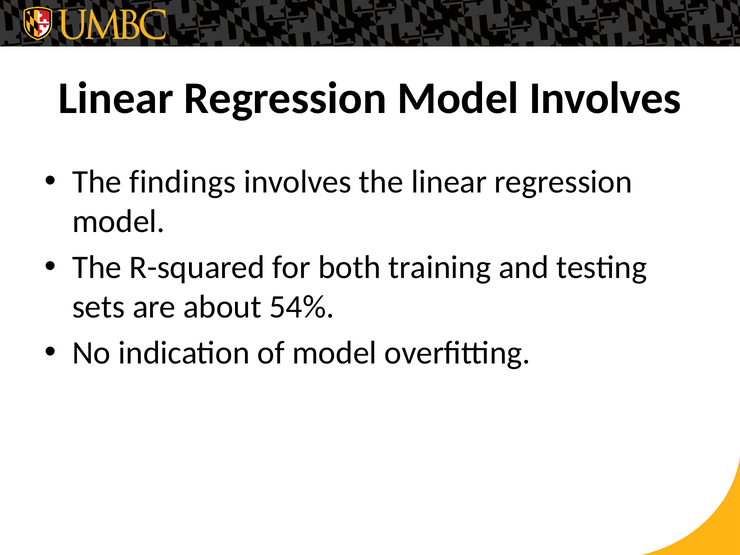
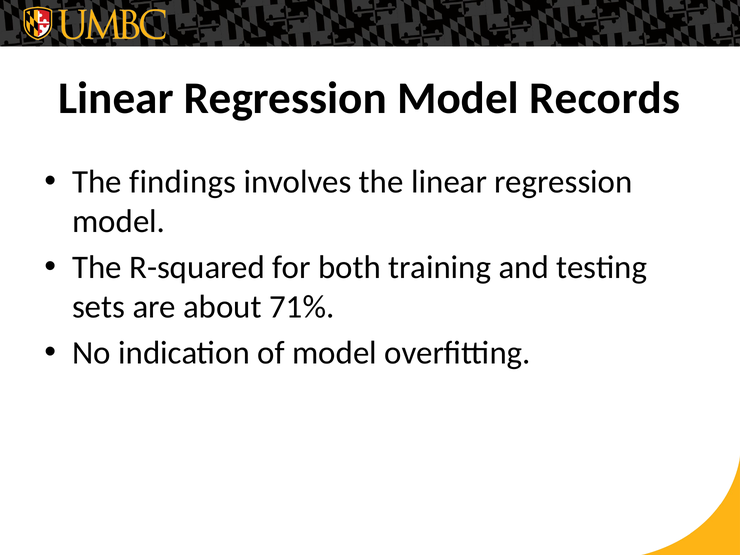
Model Involves: Involves -> Records (605, 98)
54%: 54% -> 71% (302, 307)
